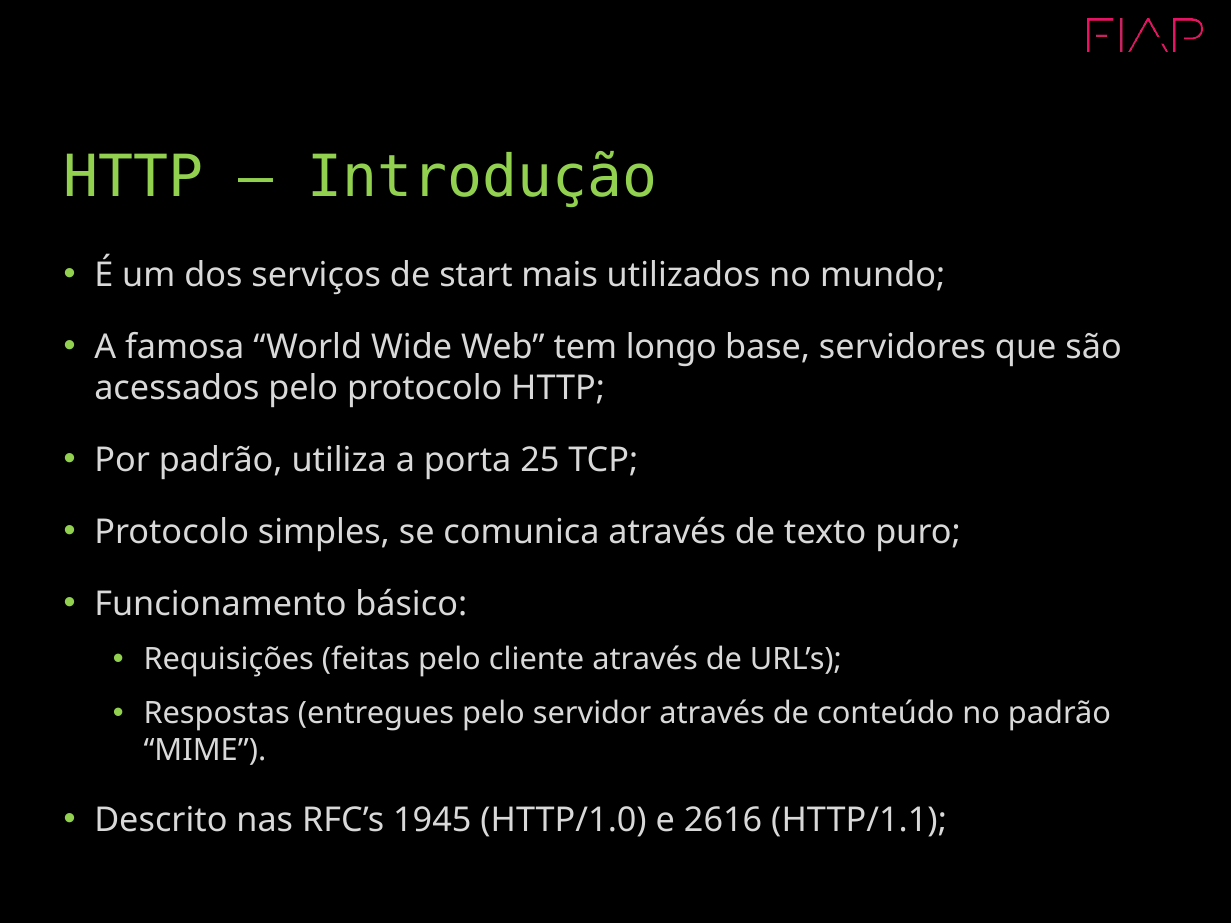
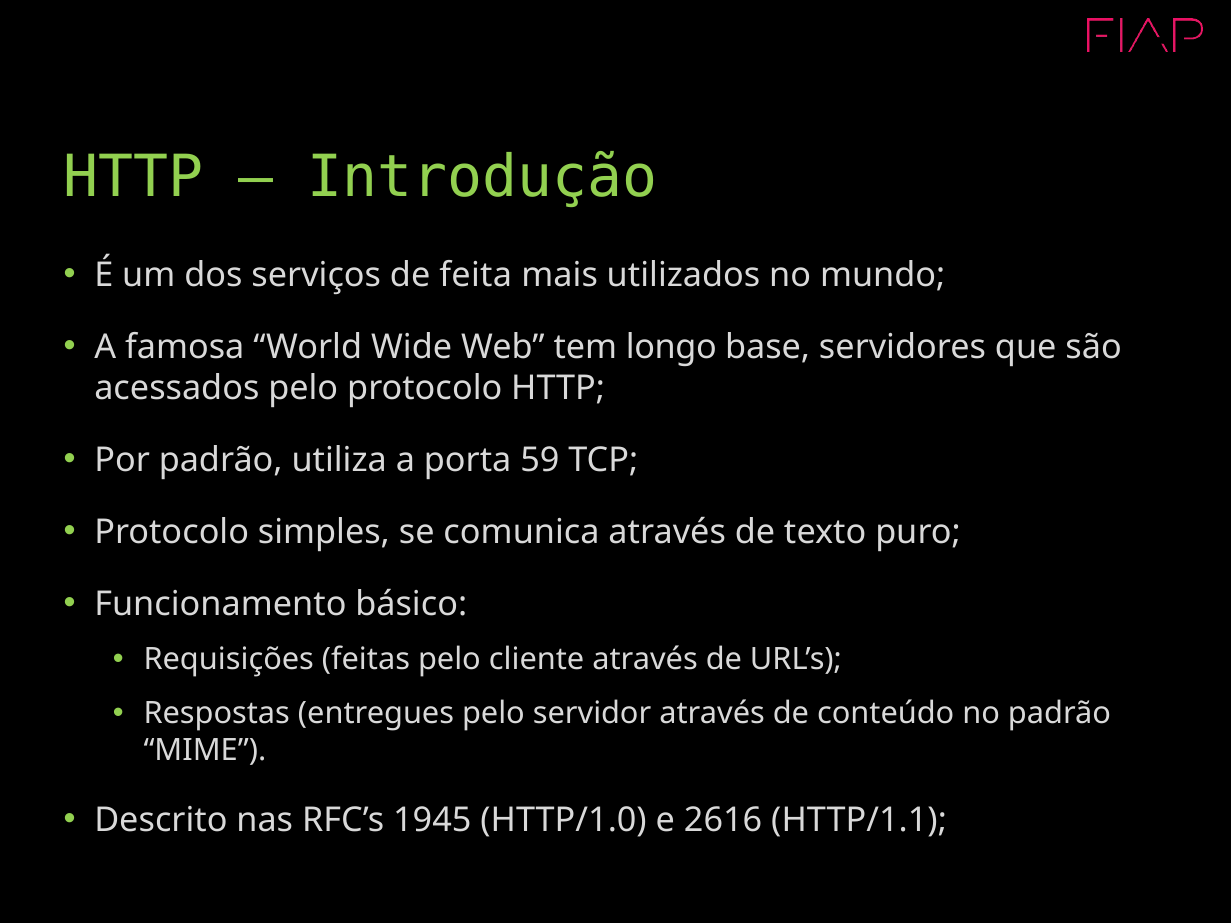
start: start -> feita (476, 275)
25: 25 -> 59 (540, 460)
